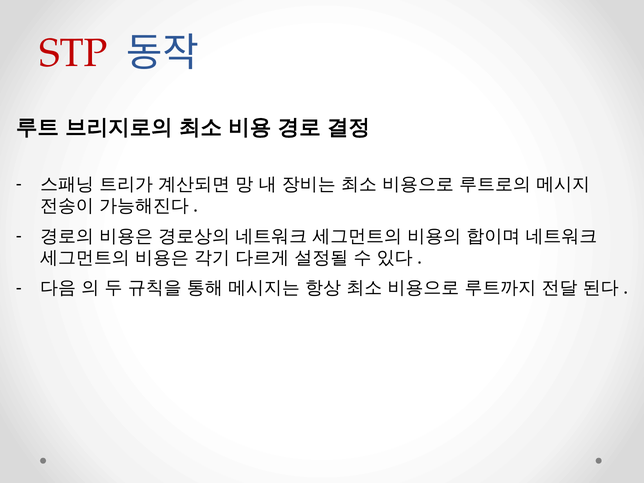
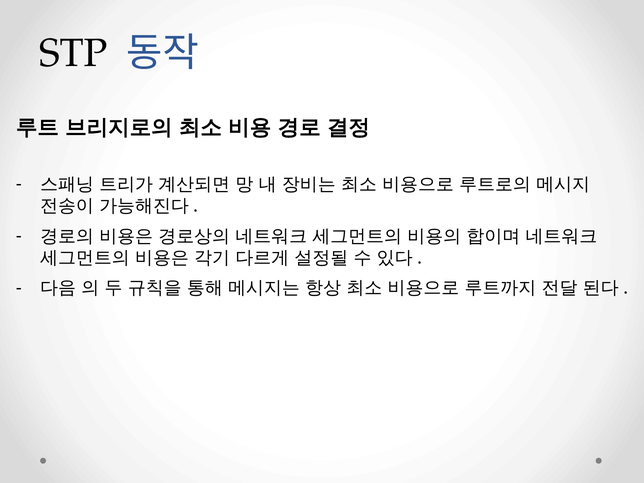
STP colour: red -> black (73, 53)
